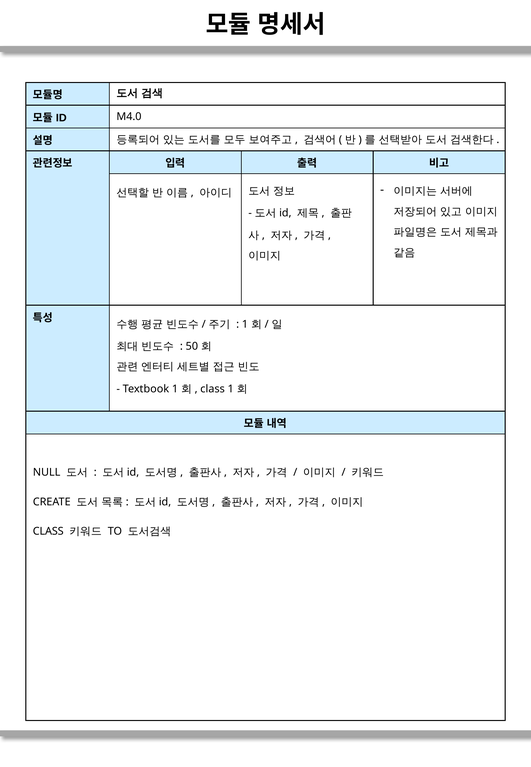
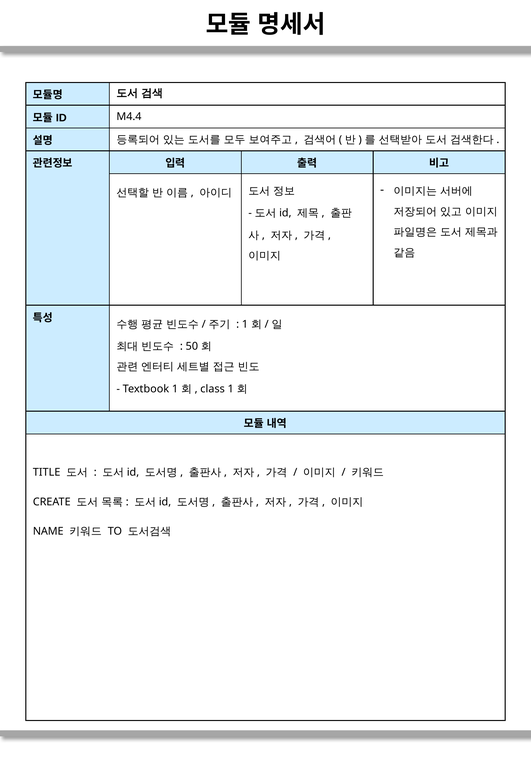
M4.0: M4.0 -> M4.4 (129, 117)
NULL: NULL -> TITLE (47, 472)
CLASS: CLASS -> NAME (48, 531)
